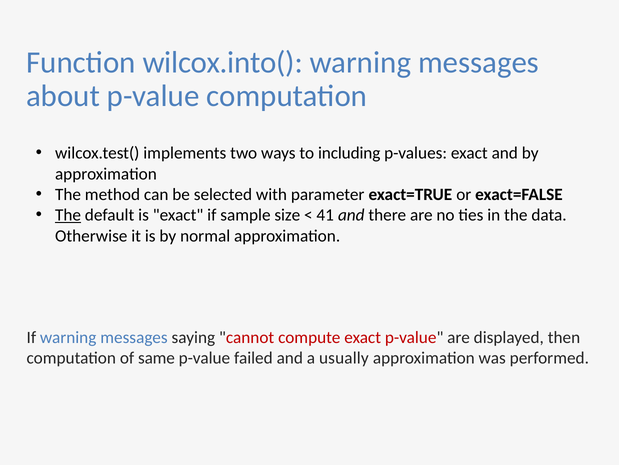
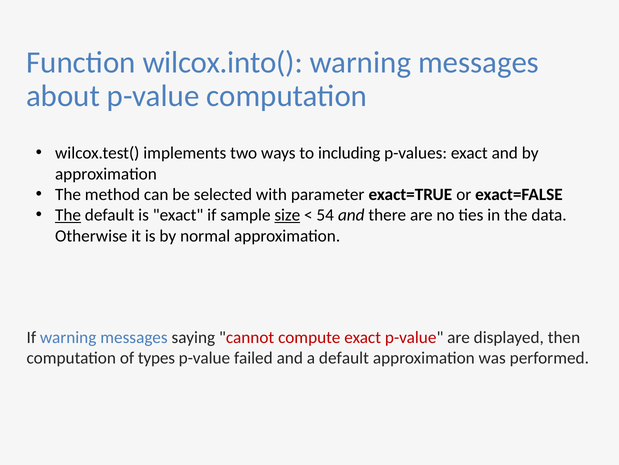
size underline: none -> present (287, 215)
41: 41 -> 54 (325, 215)
same: same -> types (156, 357)
a usually: usually -> default (344, 357)
